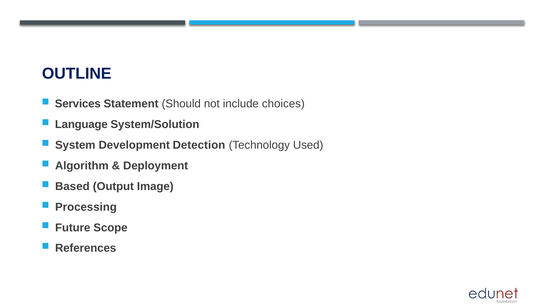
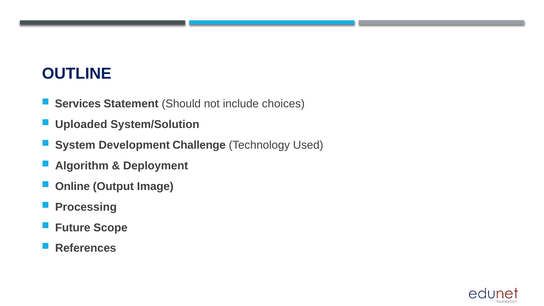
Language: Language -> Uploaded (81, 124)
Detection: Detection -> Challenge (199, 145)
Based: Based -> Online (72, 186)
